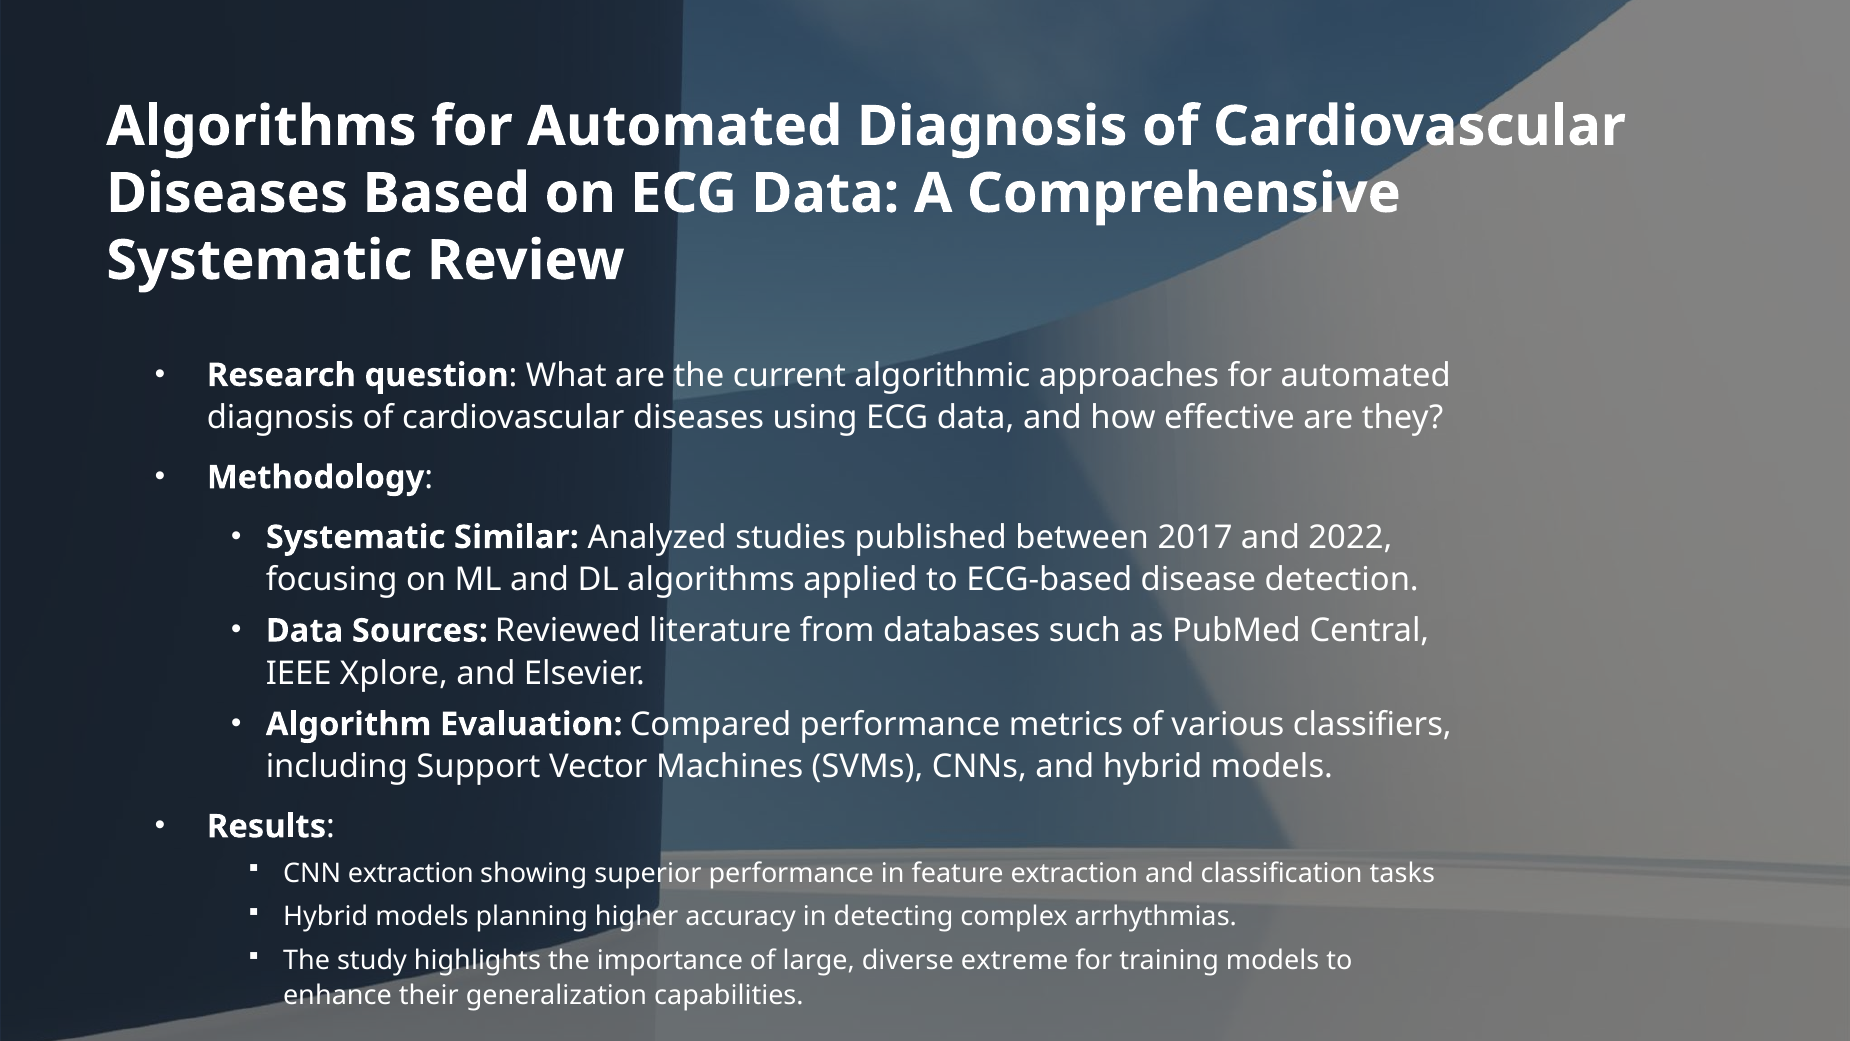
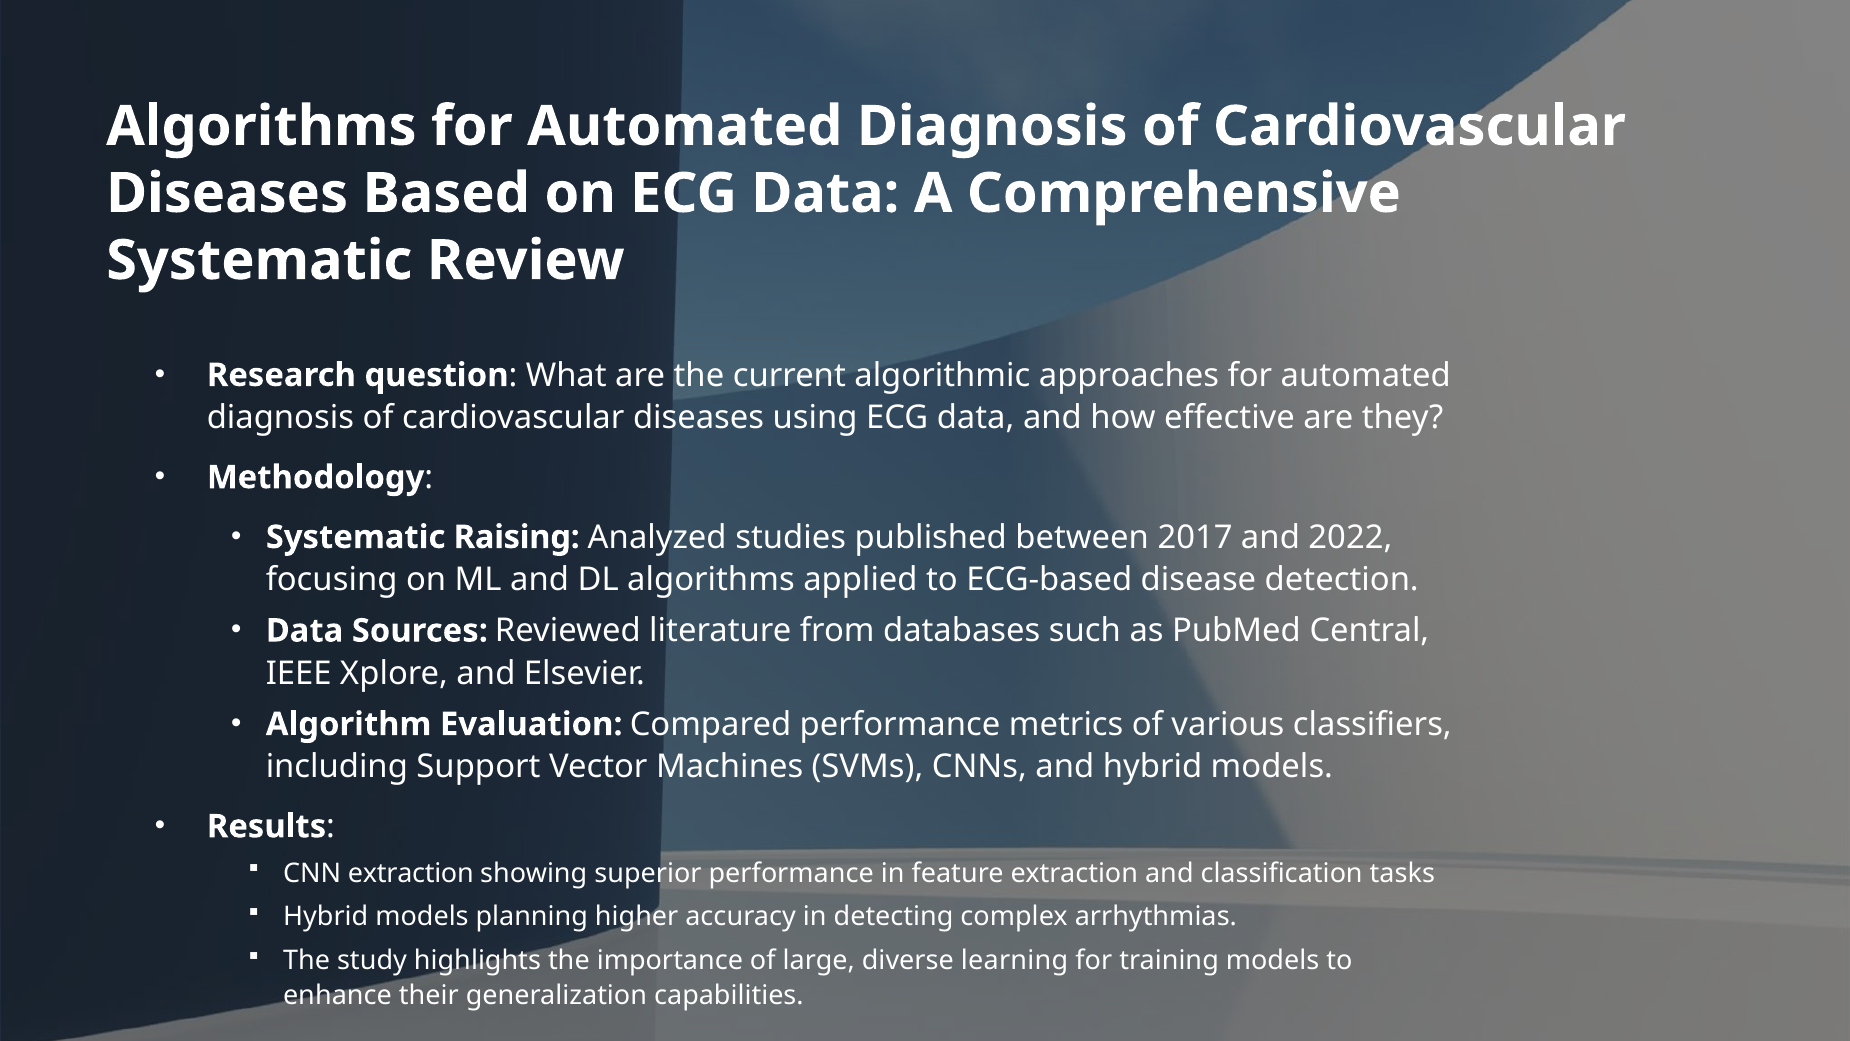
Similar: Similar -> Raising (517, 537)
extreme: extreme -> learning (1015, 960)
